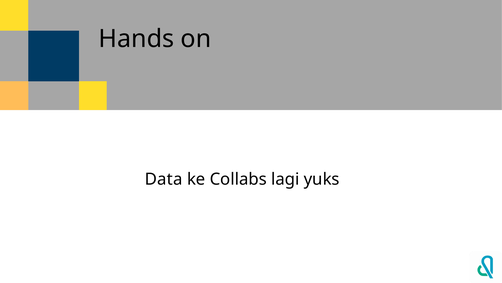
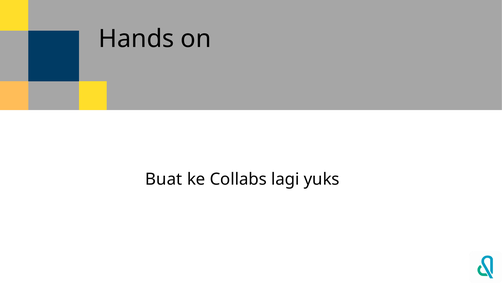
Data: Data -> Buat (164, 179)
